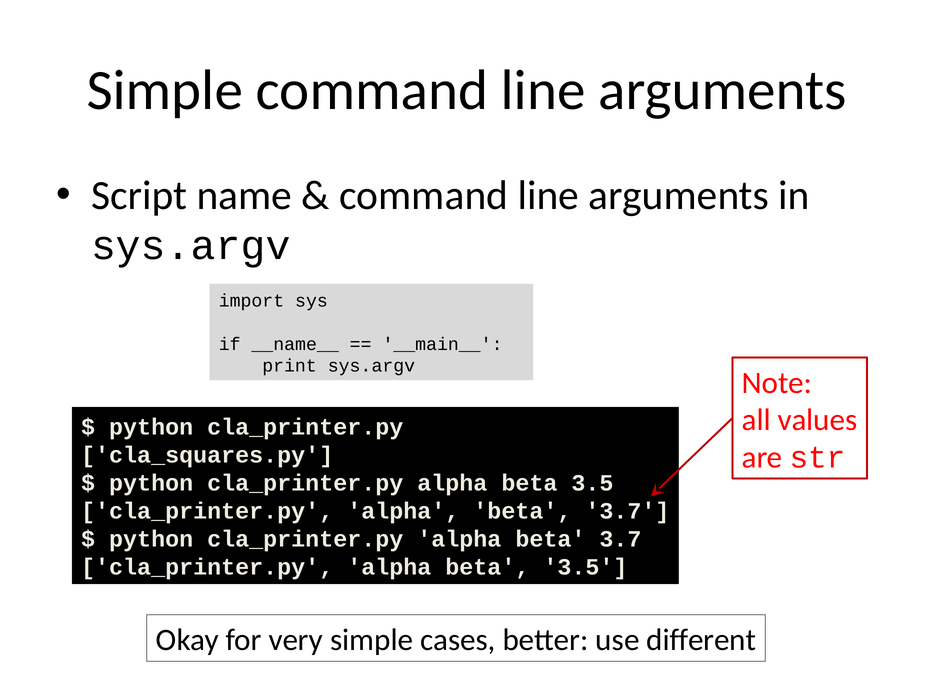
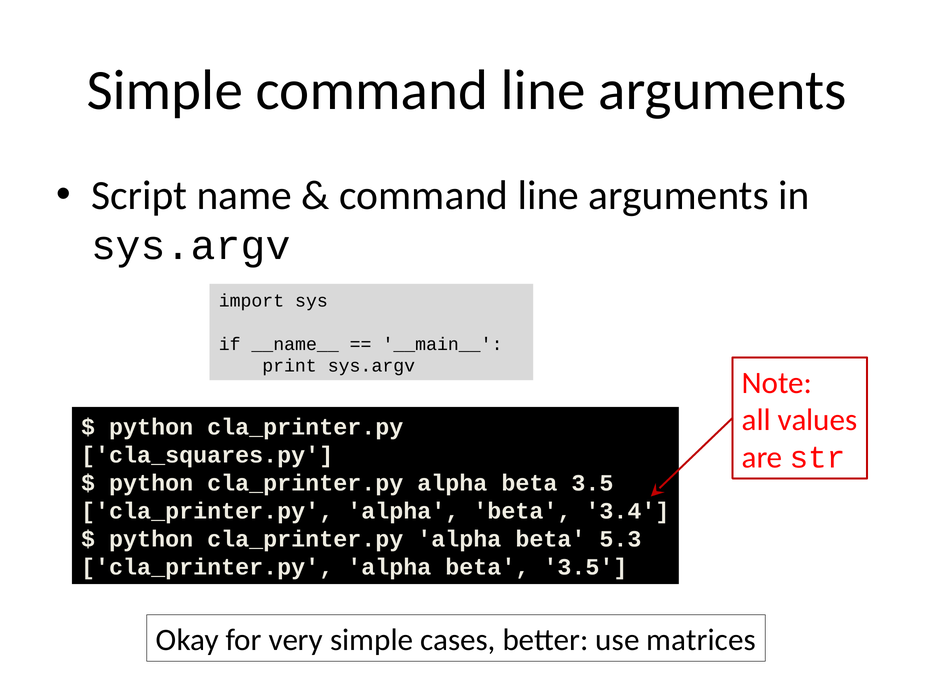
3.7: 3.7 -> 3.4 (627, 512)
3.7: 3.7 -> 5.3 (620, 540)
different: different -> matrices (701, 640)
